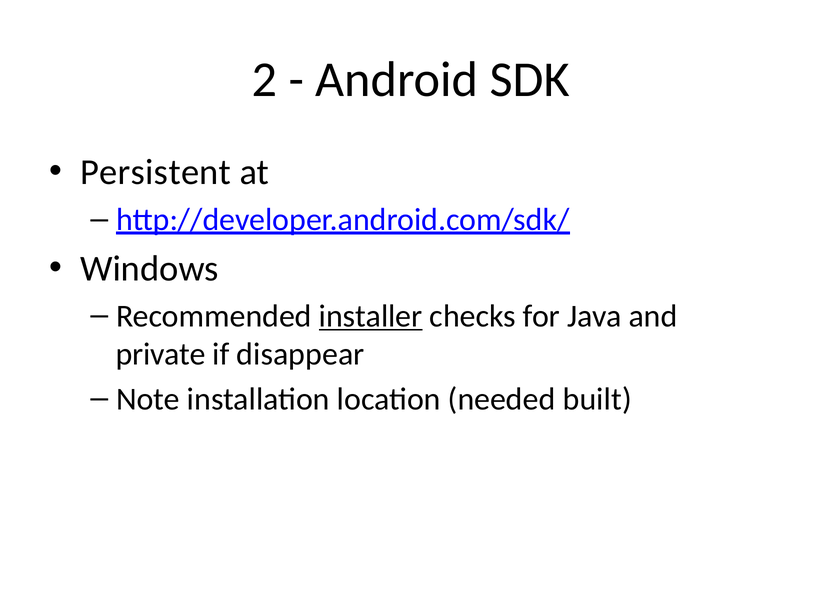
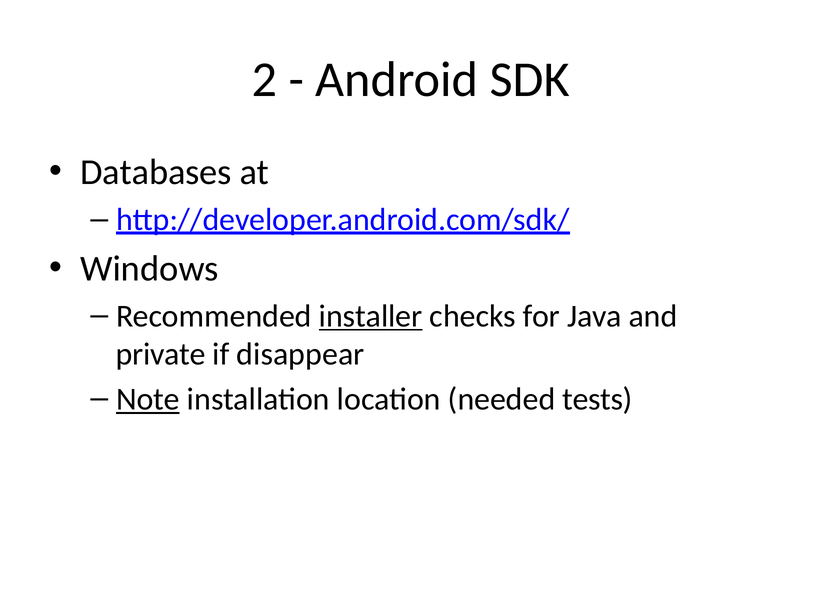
Persistent: Persistent -> Databases (156, 172)
Note underline: none -> present (148, 399)
built: built -> tests (597, 399)
